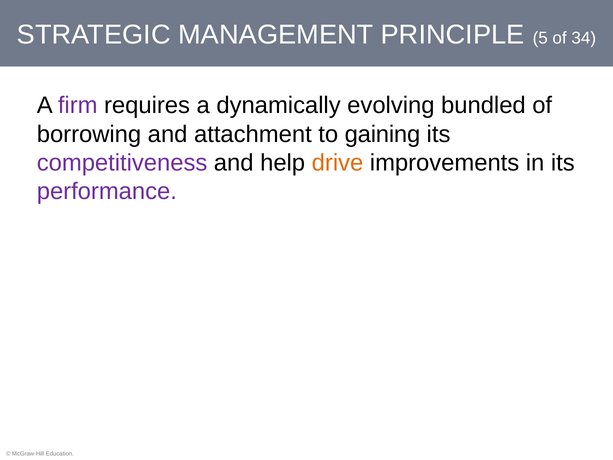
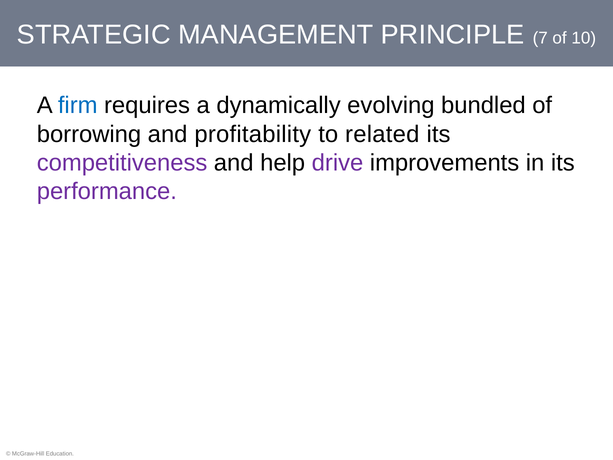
5: 5 -> 7 (540, 38)
34: 34 -> 10 (584, 38)
firm colour: purple -> blue (78, 105)
attachment: attachment -> profitability (253, 134)
gaining: gaining -> related (382, 134)
drive colour: orange -> purple (338, 163)
